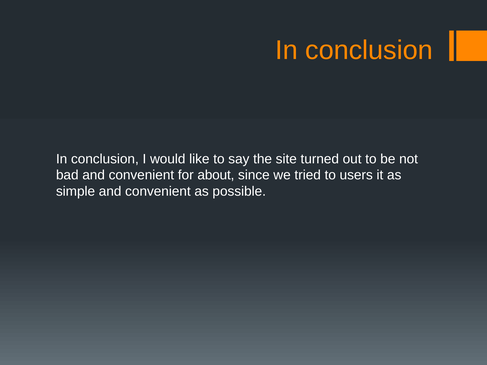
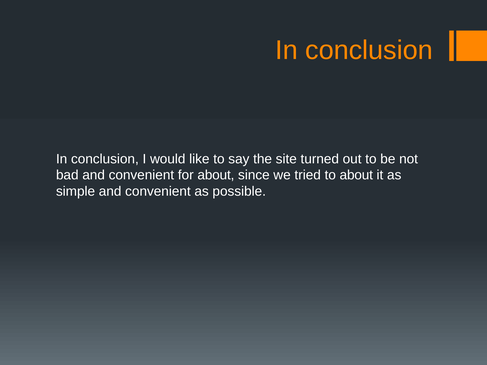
to users: users -> about (356, 175)
